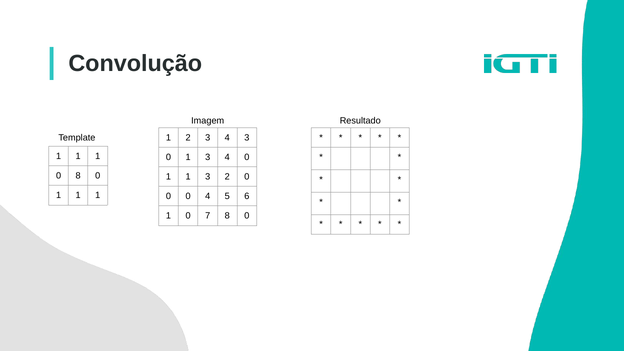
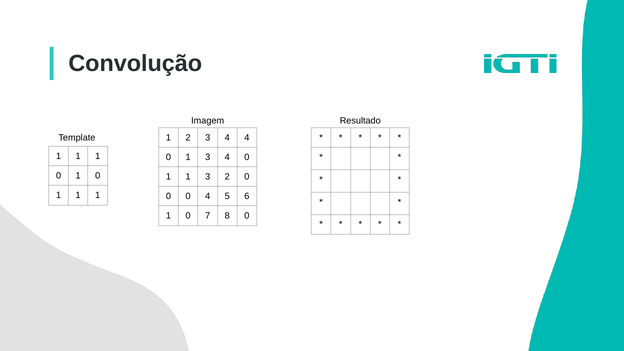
4 3: 3 -> 4 (247, 138)
8: 8 -> 1 (78, 176)
